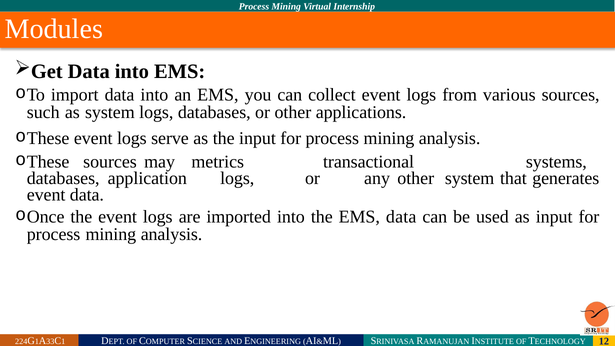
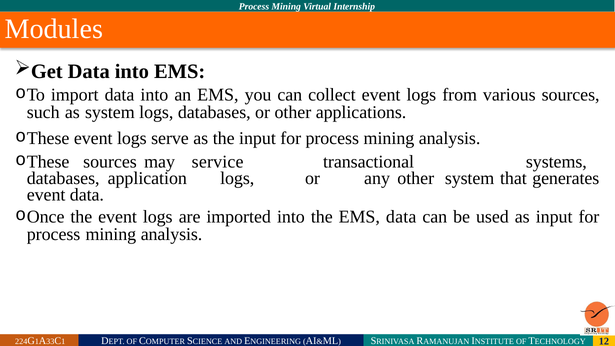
metrics: metrics -> service (218, 162)
